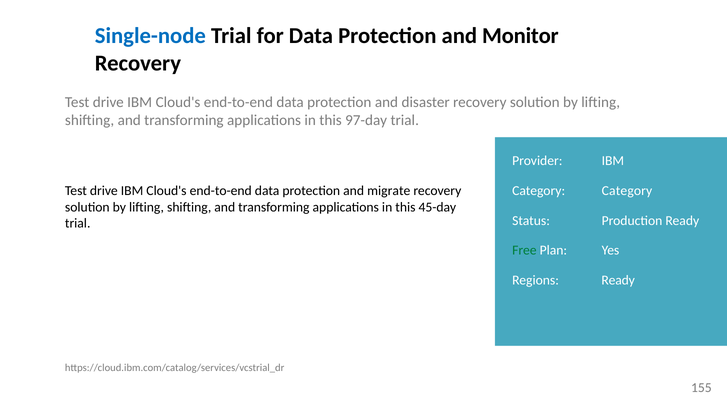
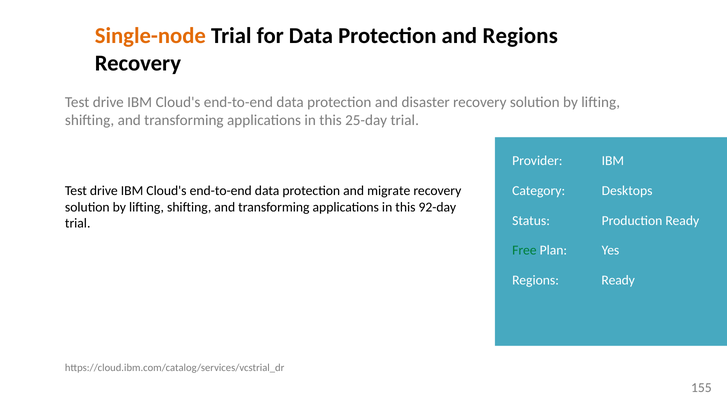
Single-node colour: blue -> orange (150, 36)
and Monitor: Monitor -> Regions (520, 36)
97-day: 97-day -> 25-day (366, 120)
Category Category: Category -> Desktops (627, 191)
45-day: 45-day -> 92-day (437, 207)
